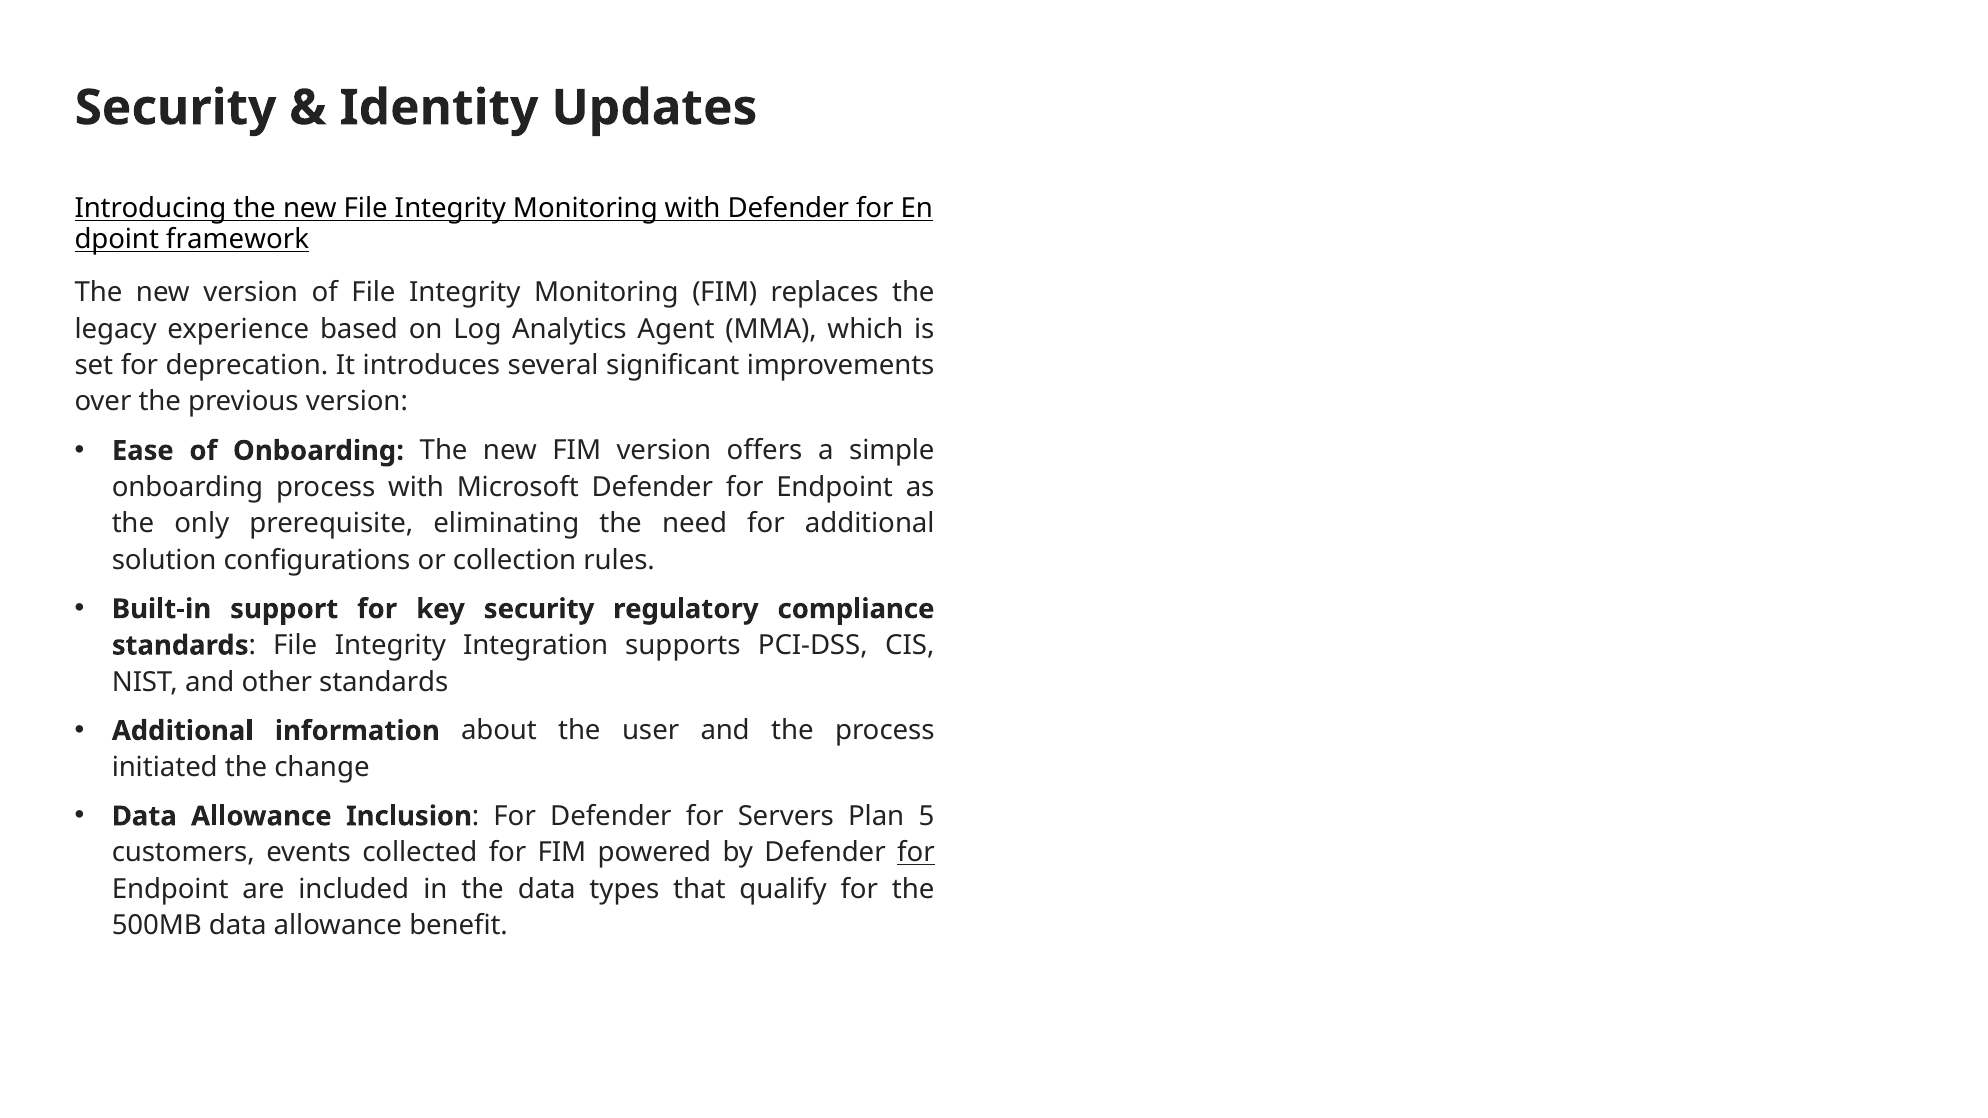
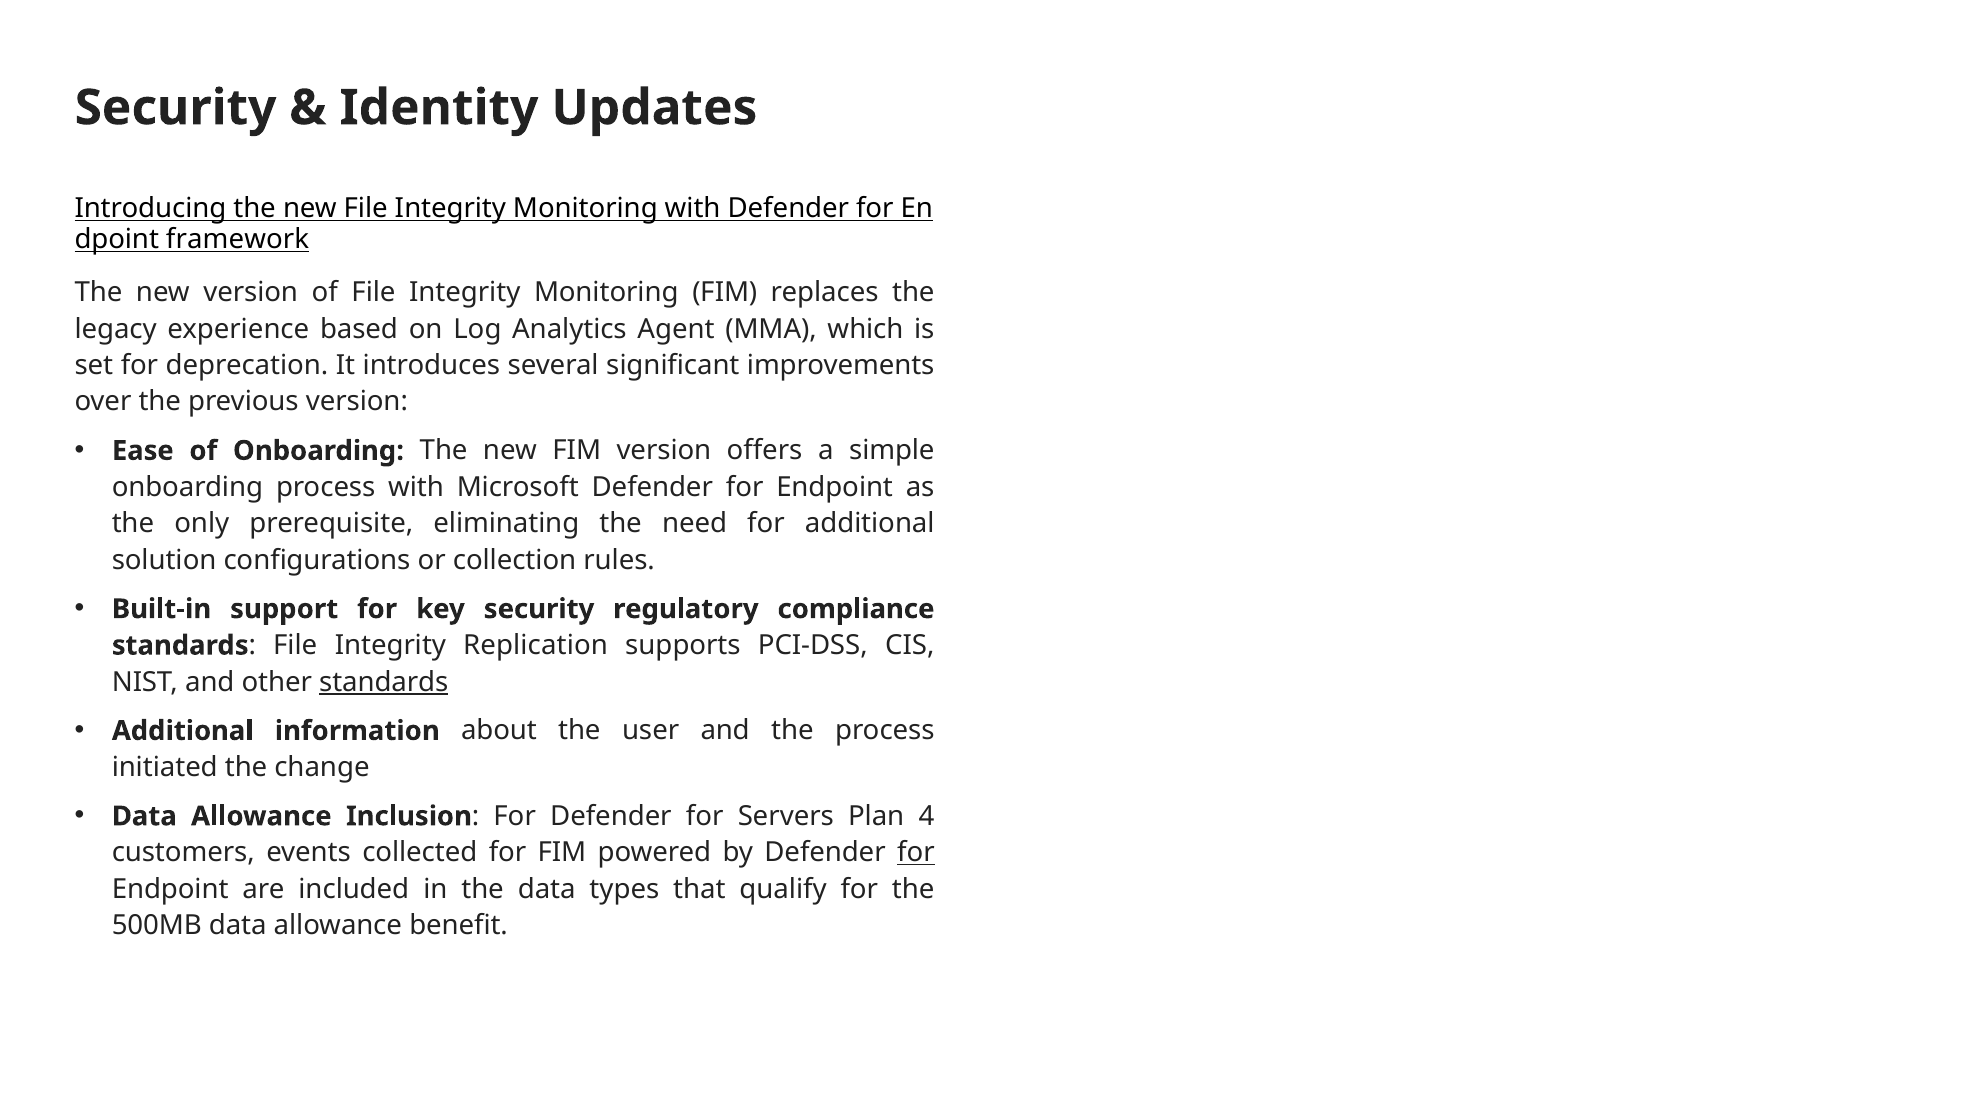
Integration: Integration -> Replication (536, 646)
standards underline: none -> present (384, 682)
5: 5 -> 4 (926, 816)
